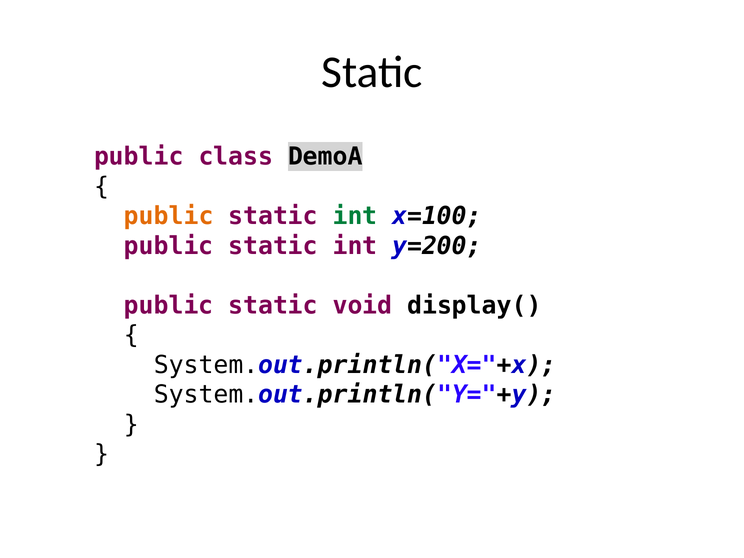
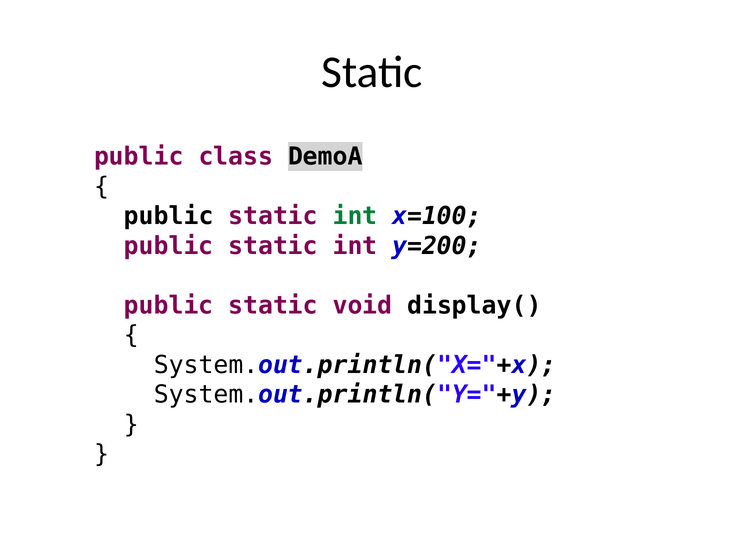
public colour: orange -> black (169, 216)
